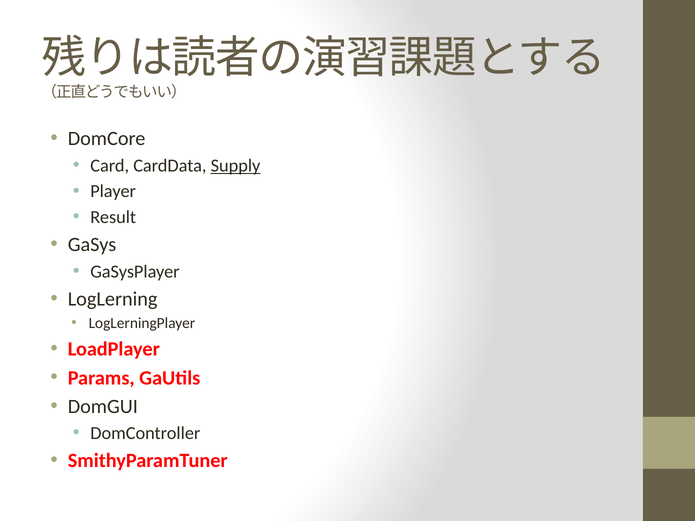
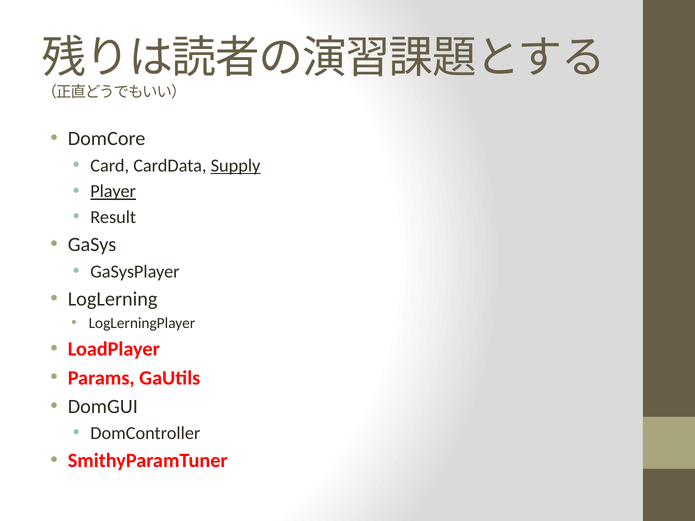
Player underline: none -> present (113, 191)
